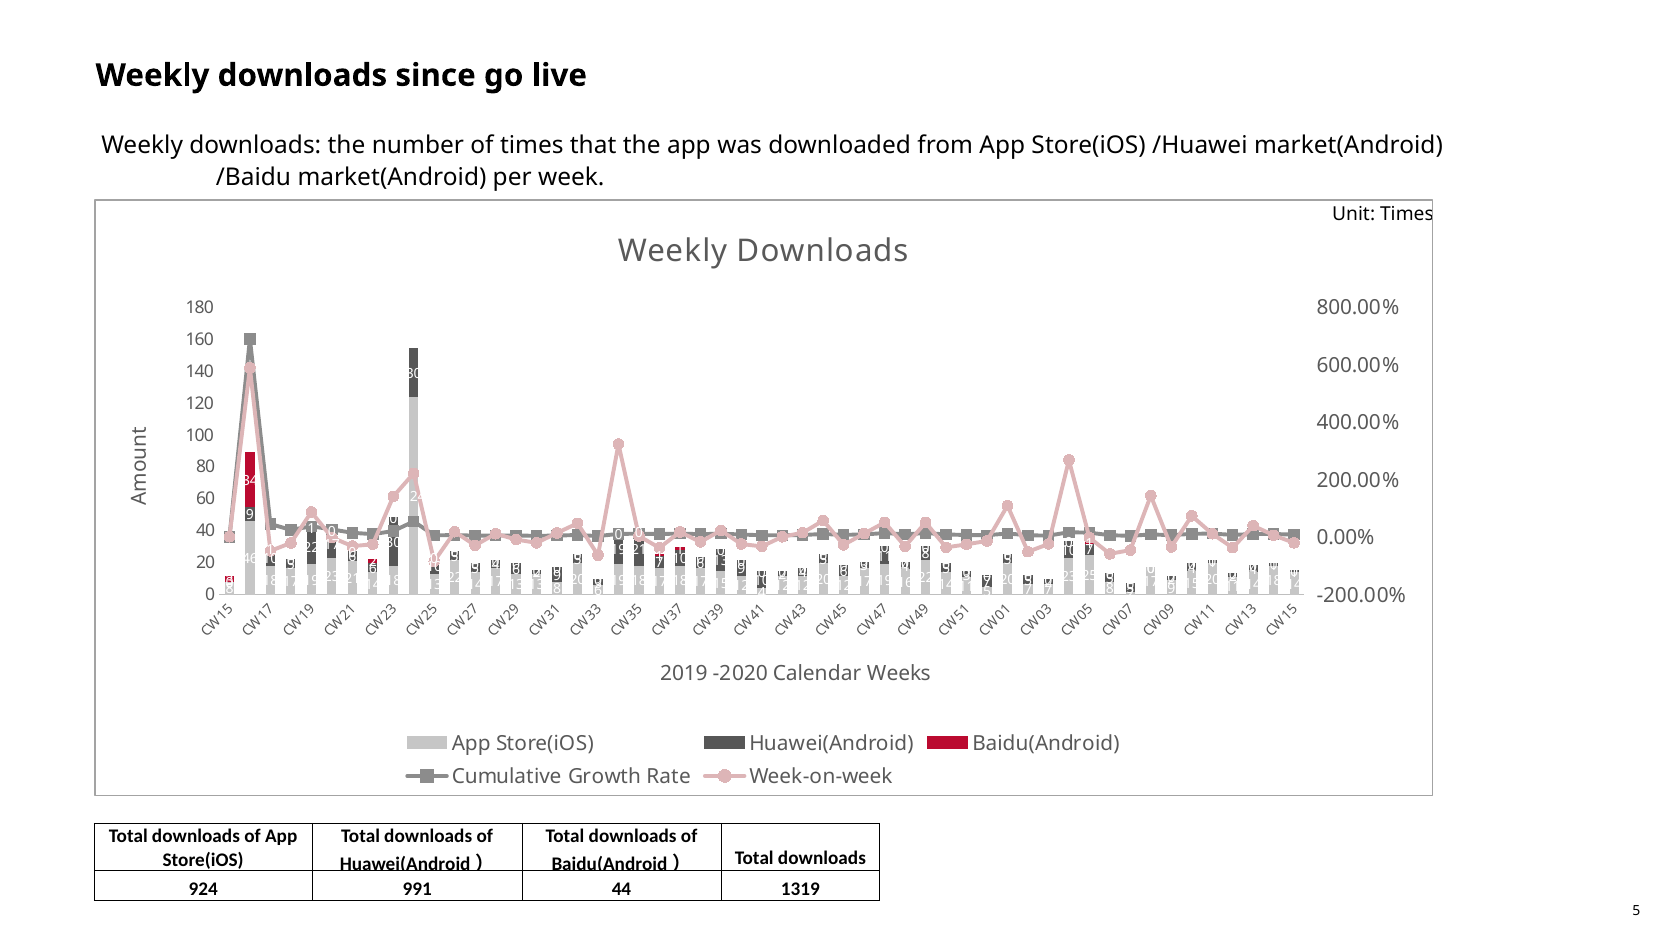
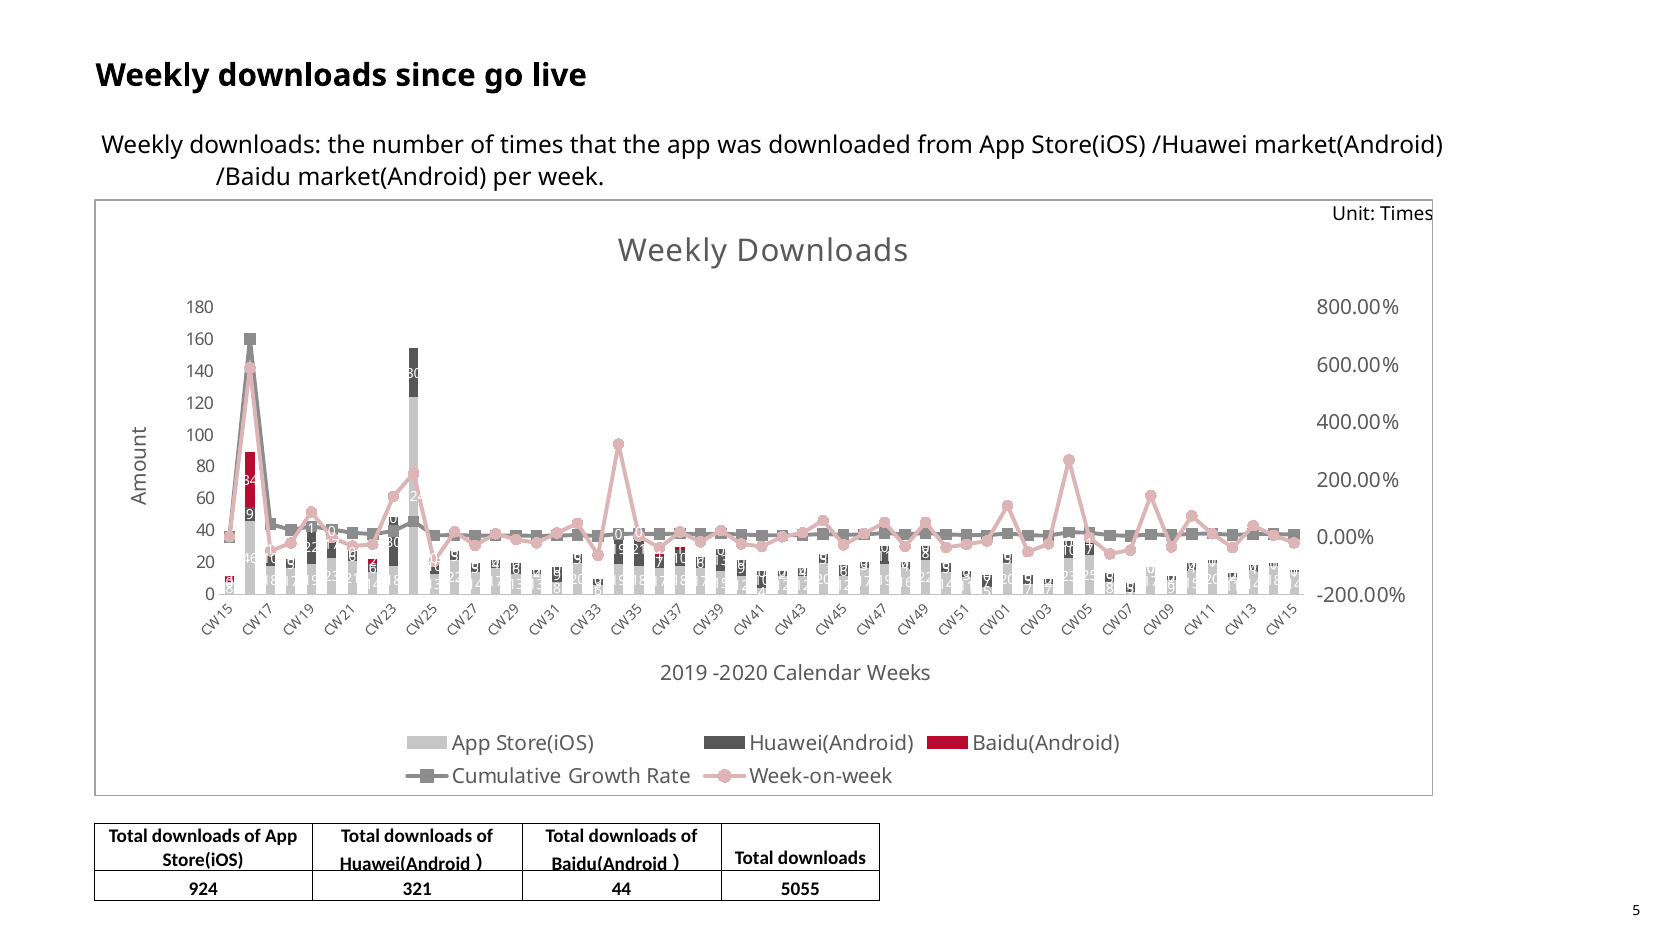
991: 991 -> 321 (417, 889)
1319: 1319 -> 5055 (800, 889)
